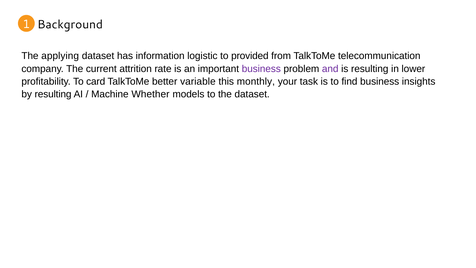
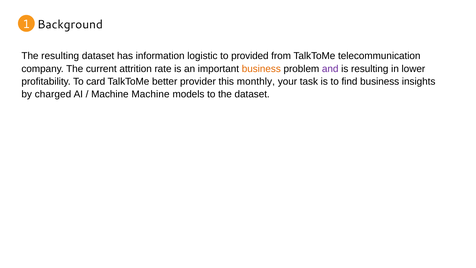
The applying: applying -> resulting (60, 56)
business colour: purple -> orange (261, 69)
variable: variable -> provider (198, 81)
by resulting: resulting -> charged (53, 94)
Machine Whether: Whether -> Machine (150, 94)
